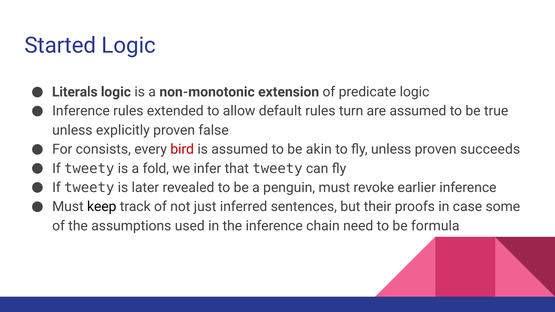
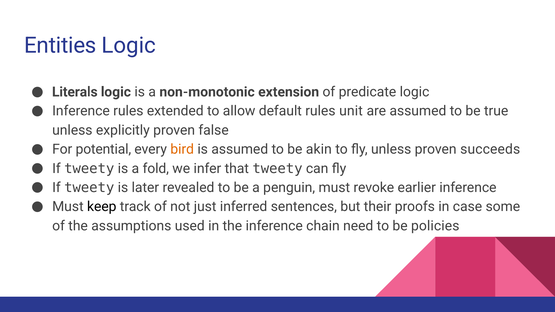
Started: Started -> Entities (60, 45)
turn: turn -> unit (351, 111)
consists: consists -> potential (103, 149)
bird colour: red -> orange (182, 149)
formula: formula -> policies (435, 226)
